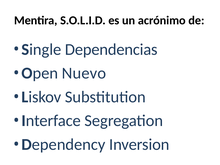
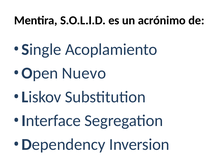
Dependencias: Dependencias -> Acoplamiento (111, 49)
